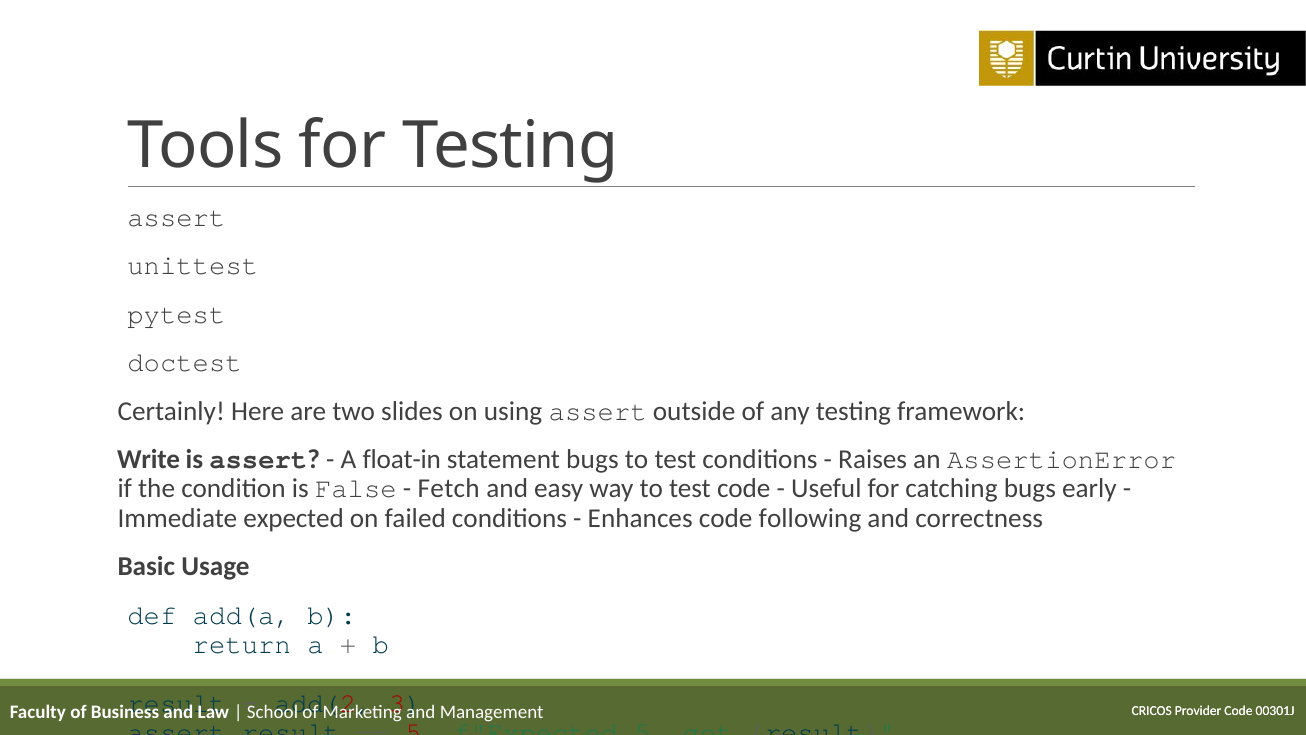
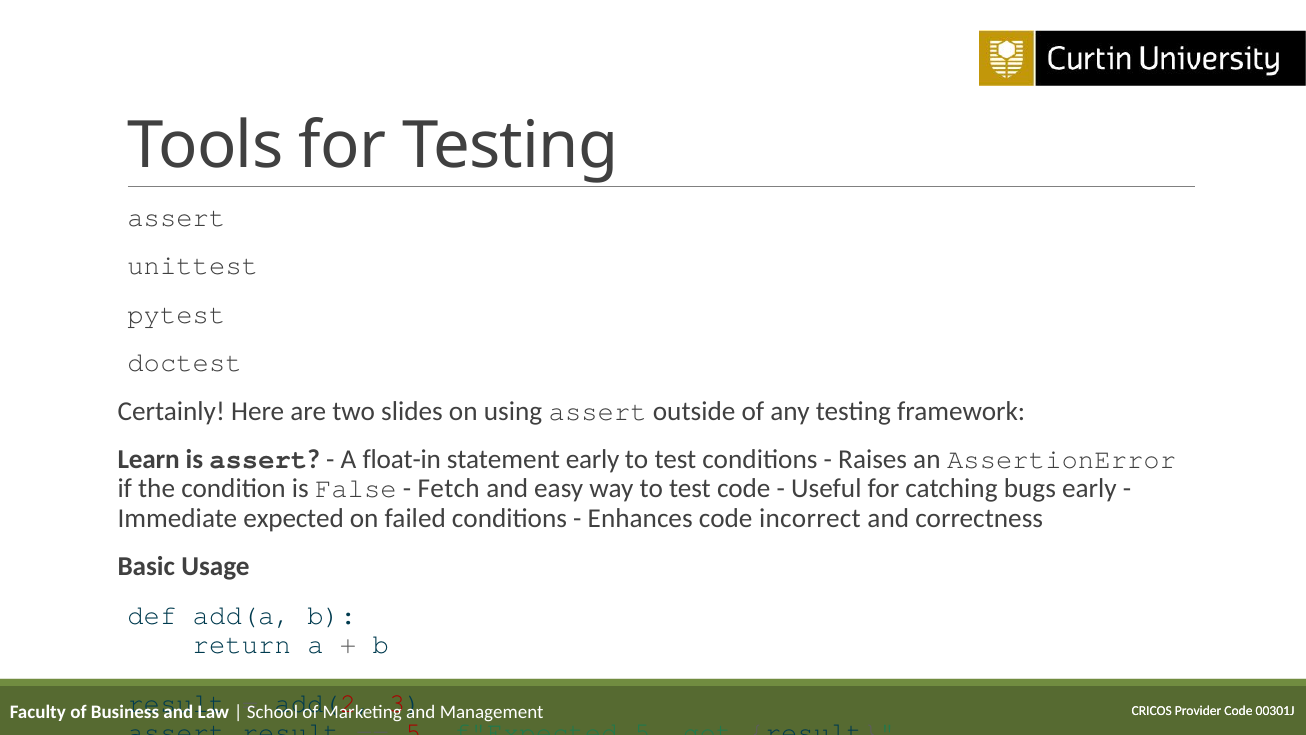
Write: Write -> Learn (149, 459)
statement bugs: bugs -> early (593, 459)
following: following -> incorrect (810, 518)
